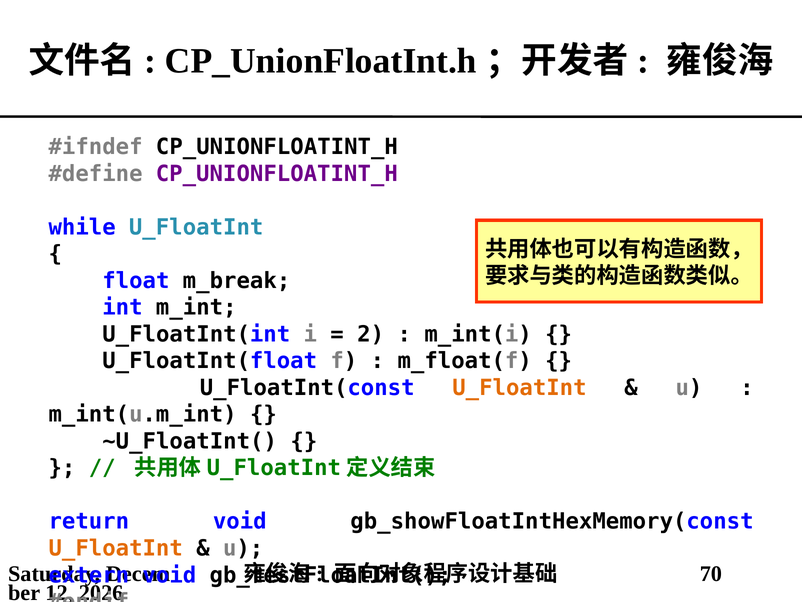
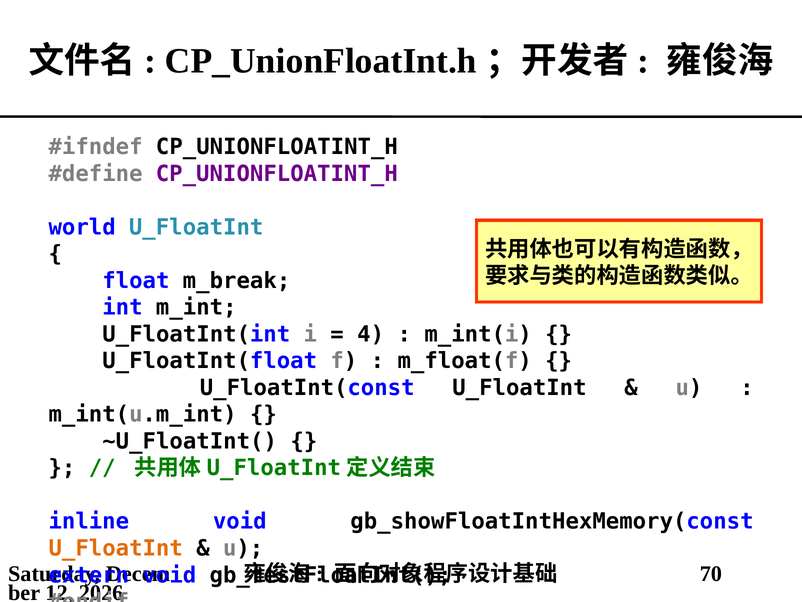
while: while -> world (82, 227)
2: 2 -> 4 (371, 334)
U_FloatInt colour: orange -> black (519, 387)
return: return -> inline (89, 521)
